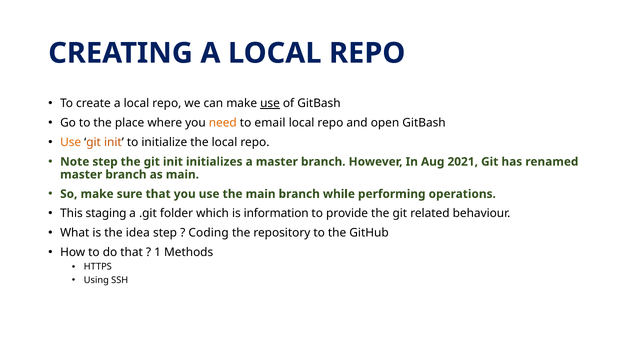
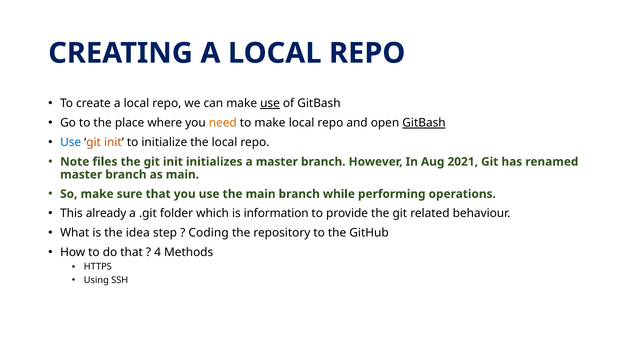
to email: email -> make (270, 123)
GitBash underline: none -> present (424, 123)
Use colour: orange -> blue (71, 142)
Note step: step -> files (105, 162)
staging: staging -> already (106, 213)
1: 1 -> 4 (158, 252)
